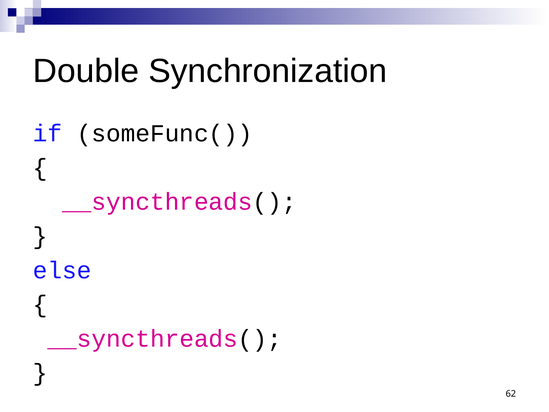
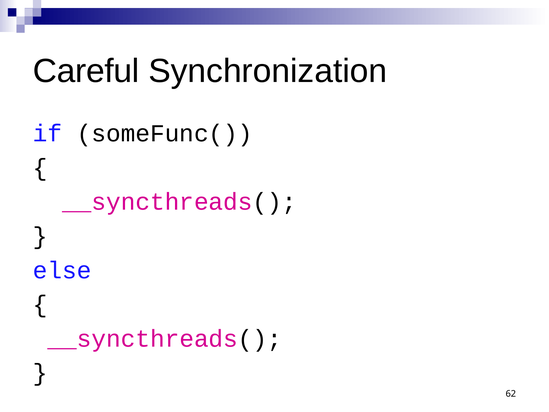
Double: Double -> Careful (86, 71)
